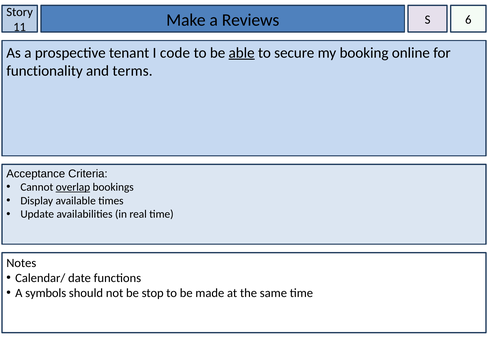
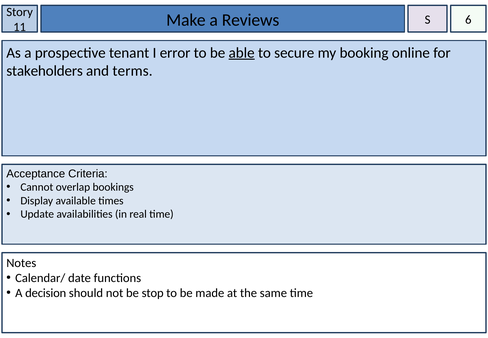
code: code -> error (175, 53)
functionality: functionality -> stakeholders (45, 71)
overlap underline: present -> none (73, 187)
symbols: symbols -> decision (46, 293)
